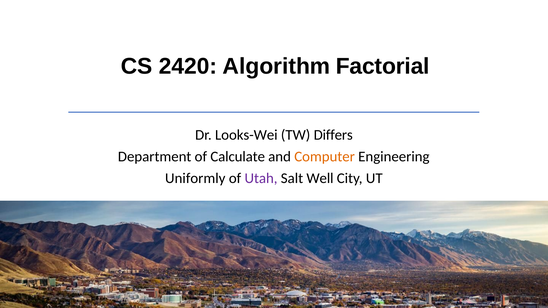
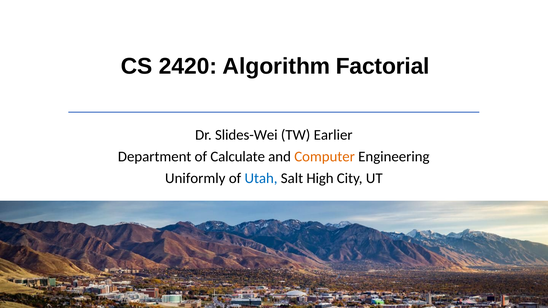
Looks-Wei: Looks-Wei -> Slides-Wei (246, 135)
Differs: Differs -> Earlier (333, 135)
Utah colour: purple -> blue (261, 179)
Well: Well -> High (320, 179)
